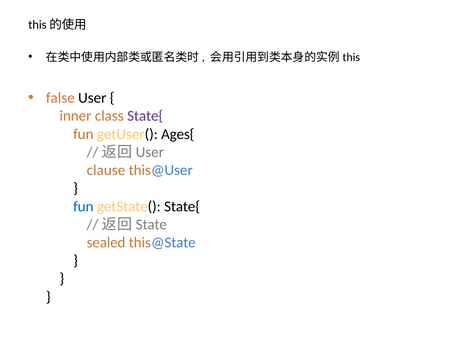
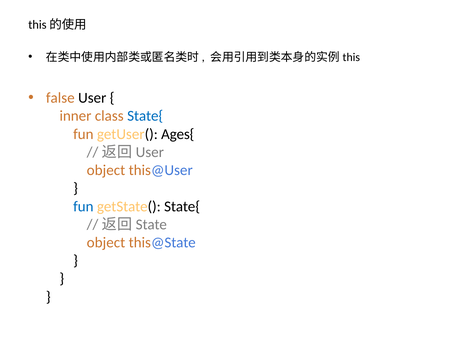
State{ colour: purple -> blue (145, 116)
clause: clause -> object (106, 170)
sealed: sealed -> object (106, 242)
